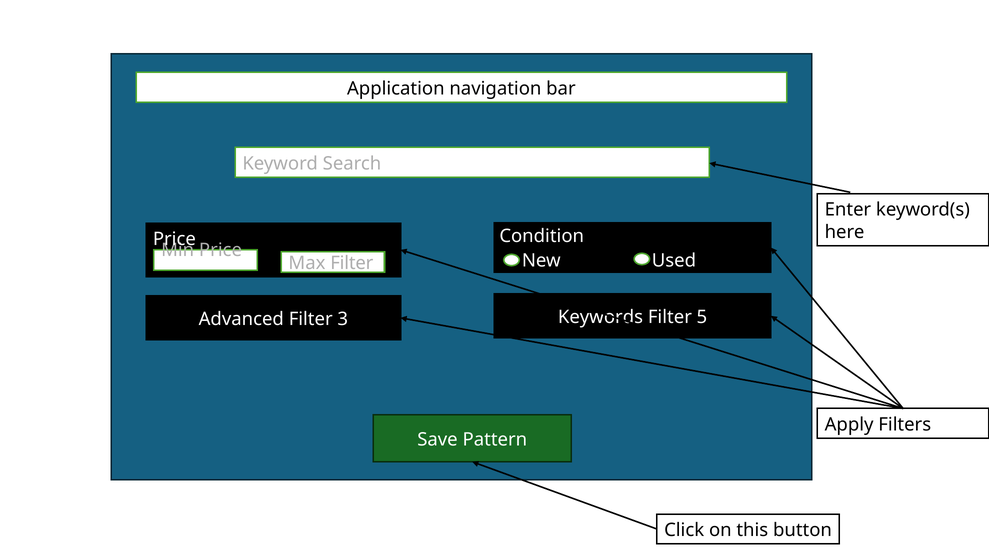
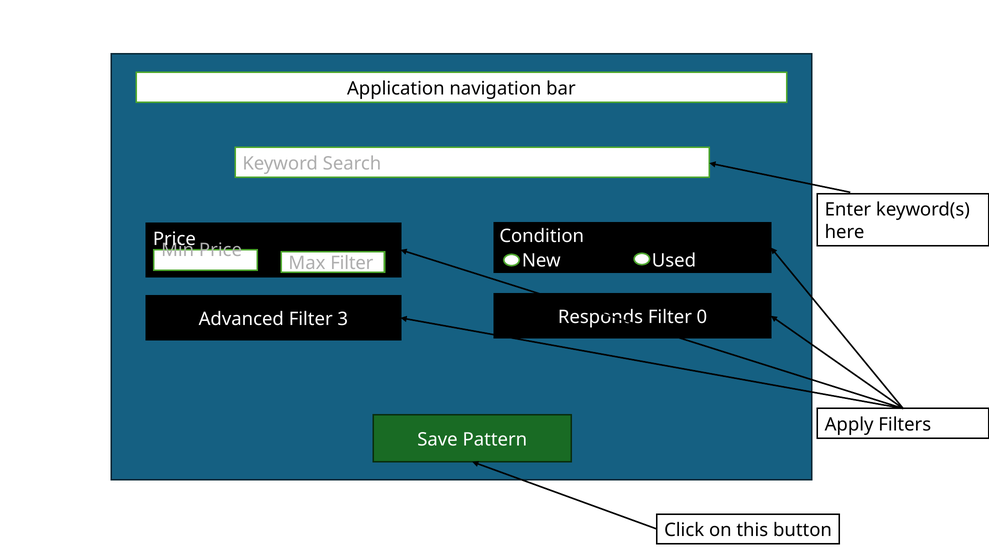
Keywords: Keywords -> Responds (600, 317)
5: 5 -> 0 (702, 317)
